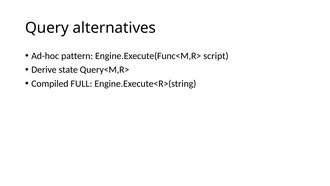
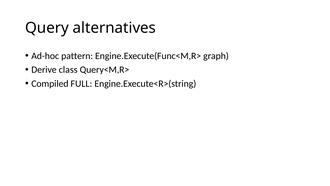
script: script -> graph (216, 56)
state: state -> class (68, 70)
